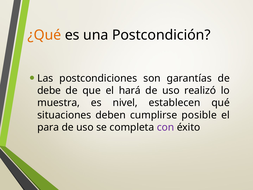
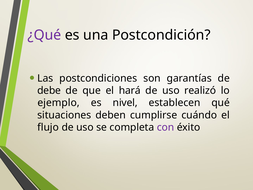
¿Qué colour: orange -> purple (44, 35)
muestra: muestra -> ejemplo (59, 103)
posible: posible -> cuándo (199, 115)
para: para -> flujo (48, 127)
